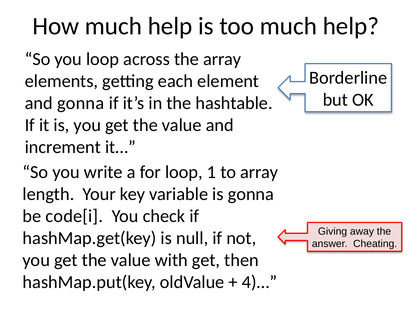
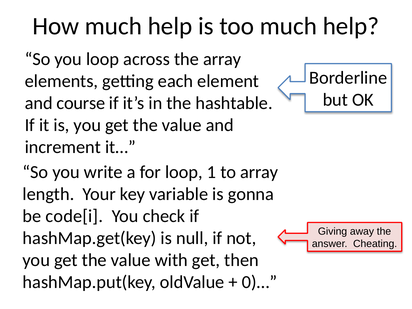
and gonna: gonna -> course (81, 103)
4)…: 4)… -> 0)… (259, 282)
